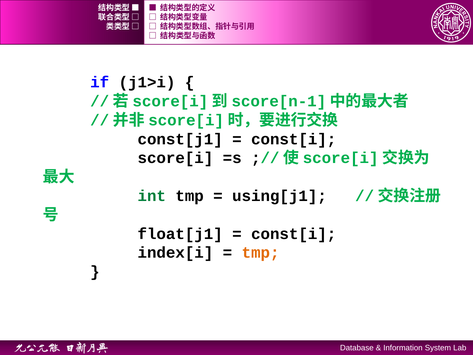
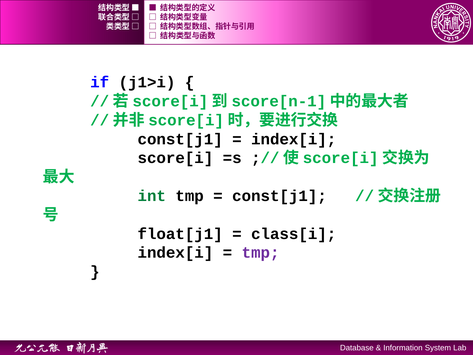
const[i: const[i -> index[i (294, 139)
using[j1: using[j1 -> const[j1 (279, 196)
const[i: const[i -> class[i (294, 234)
tmp colour: orange -> purple (261, 253)
